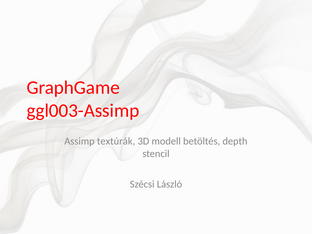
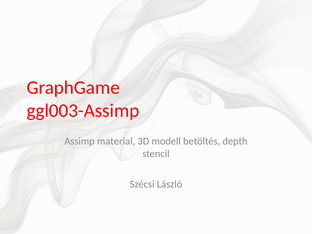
textúrák: textúrák -> material (116, 141)
